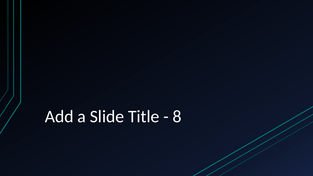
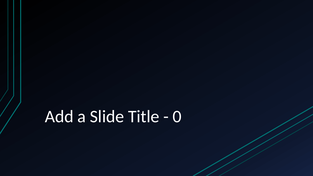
8: 8 -> 0 (177, 117)
